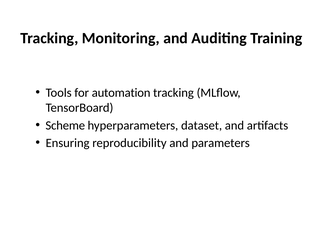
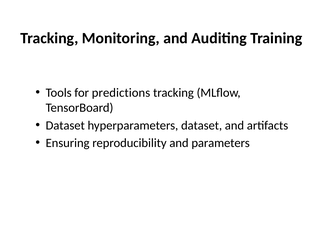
automation: automation -> predictions (121, 92)
Scheme: Scheme -> Dataset (65, 125)
